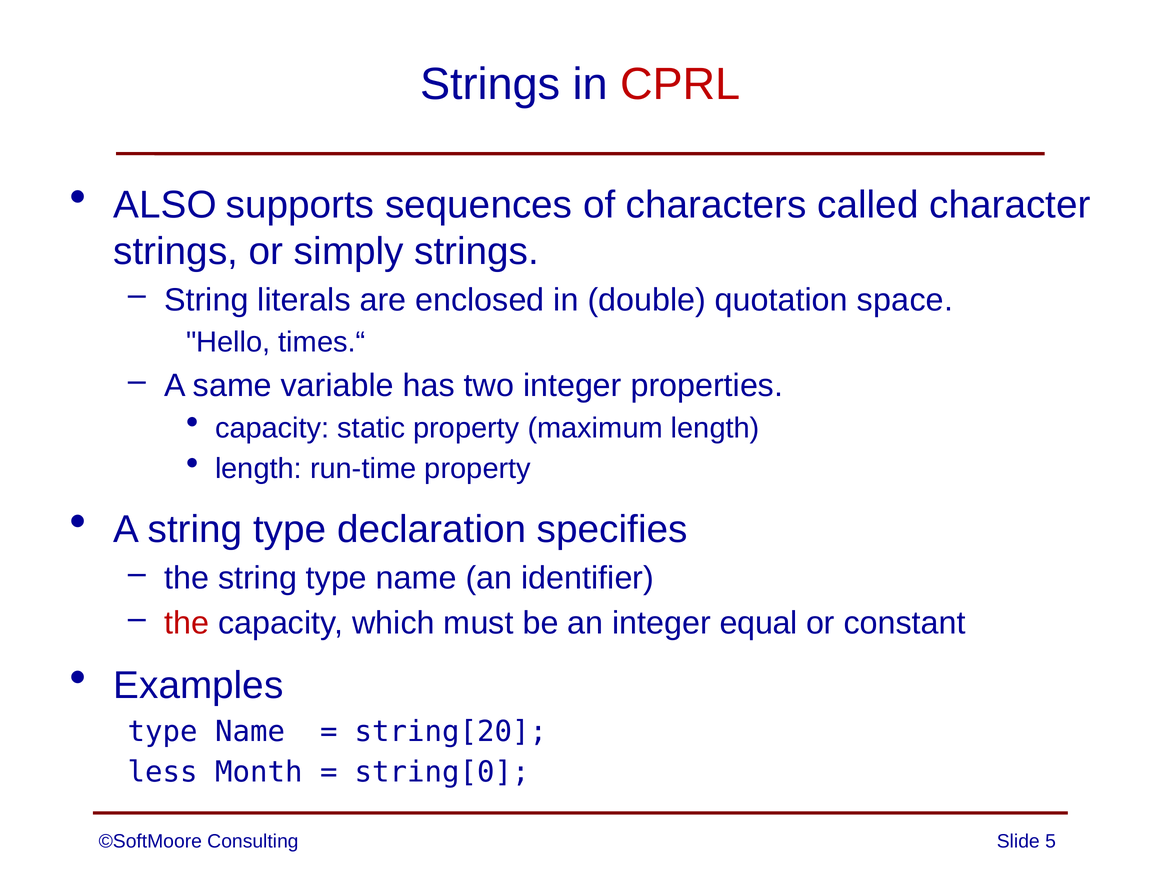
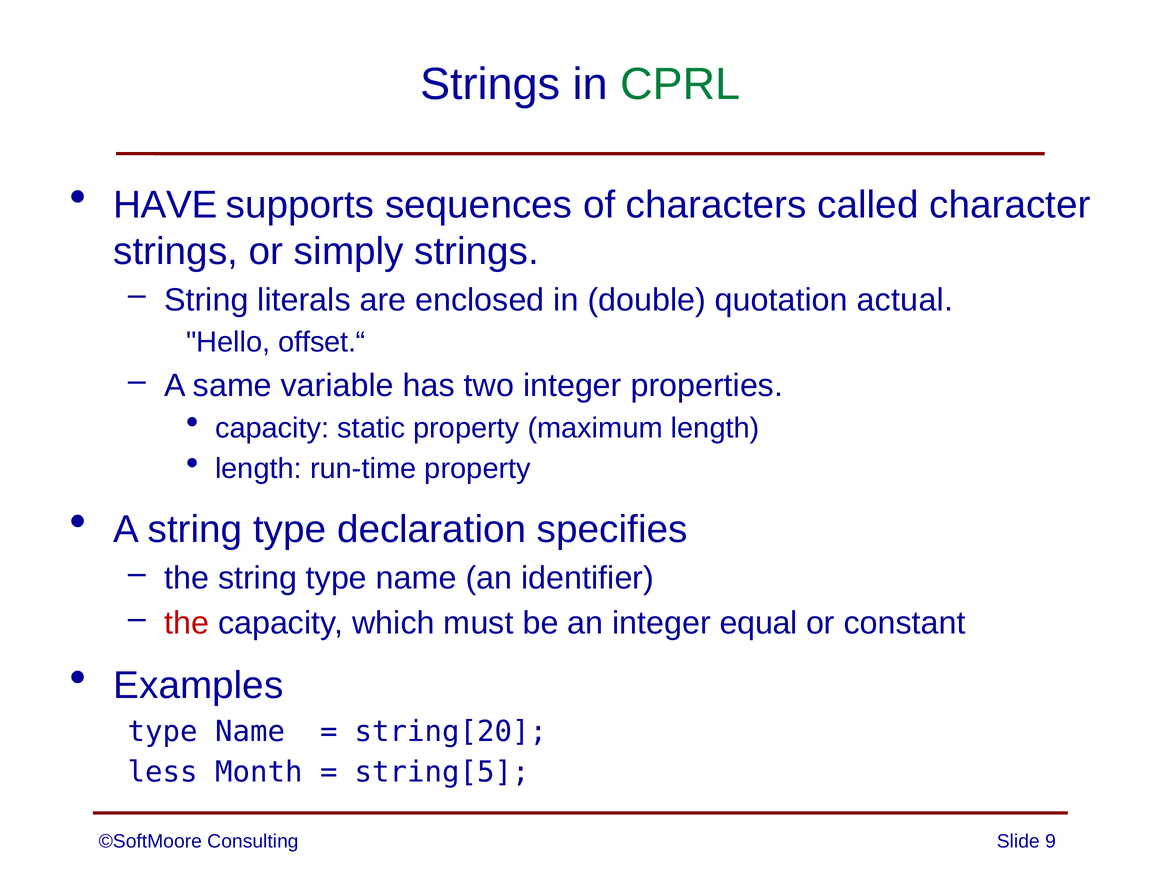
CPRL colour: red -> green (680, 84)
ALSO: ALSO -> HAVE (165, 205)
space: space -> actual (905, 300)
times.“: times.“ -> offset.“ (322, 342)
string[0: string[0 -> string[5 (442, 772)
5: 5 -> 9 (1051, 841)
